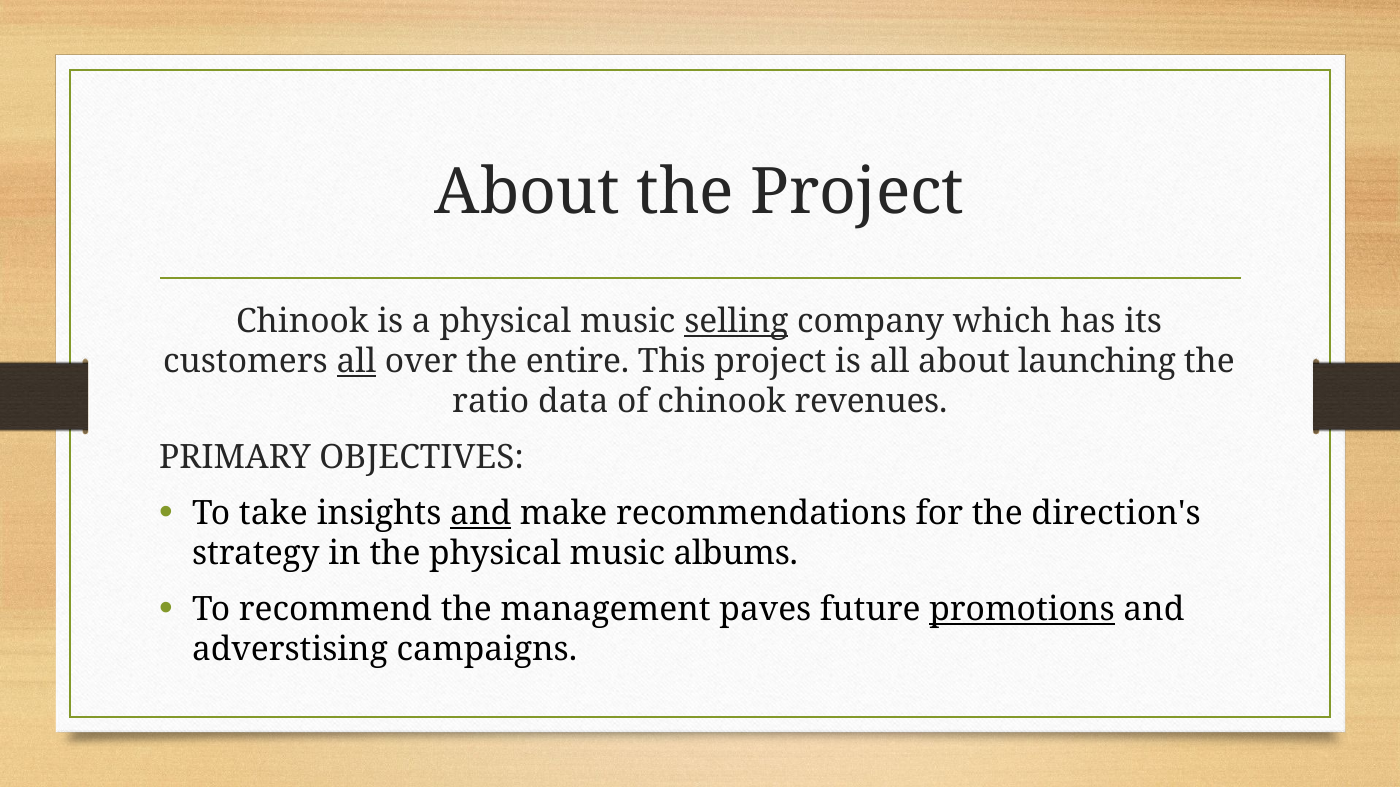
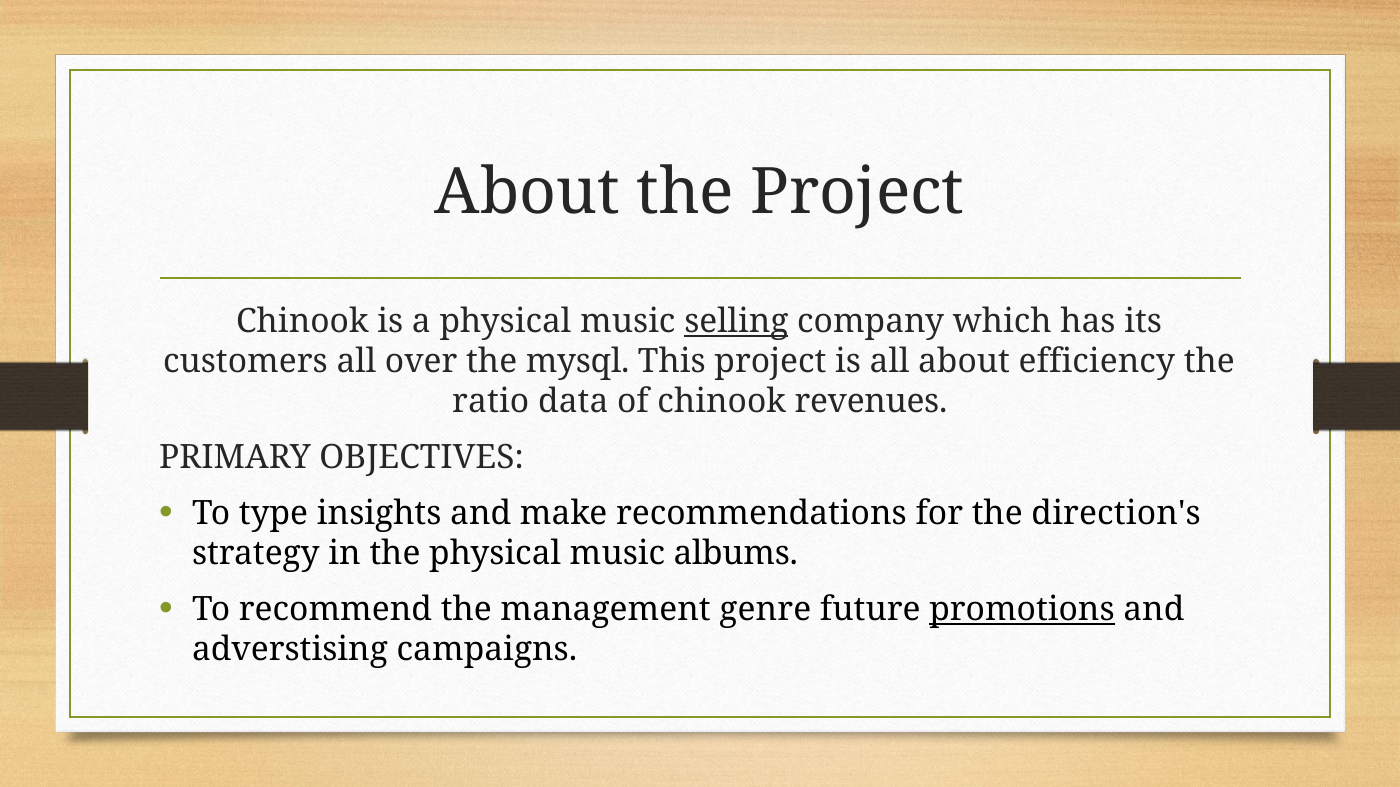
all underline: present -> none (356, 362)
entire: entire -> mysql (578, 362)
launching: launching -> efficiency (1097, 362)
take: take -> type (274, 514)
and underline: present -> none (481, 514)
paves: paves -> genre (765, 610)
